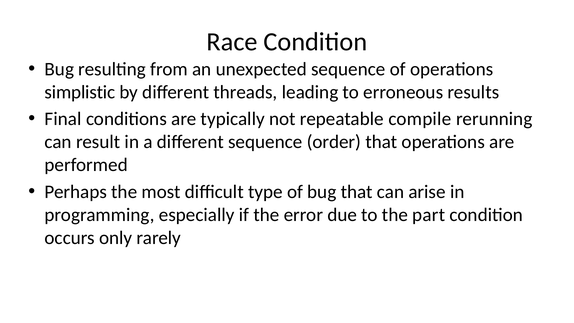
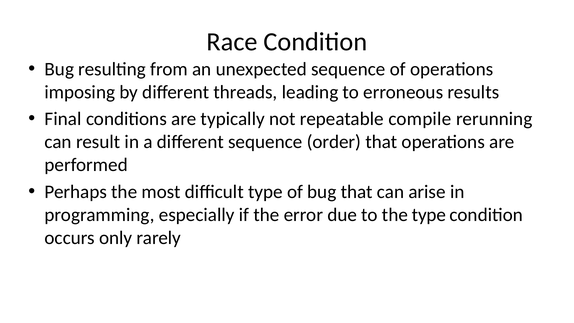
simplistic: simplistic -> imposing (80, 92)
the part: part -> type (429, 215)
